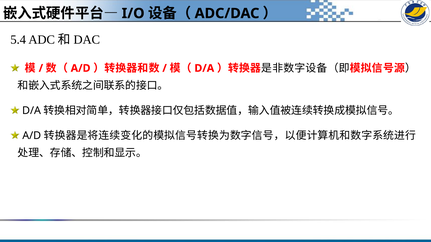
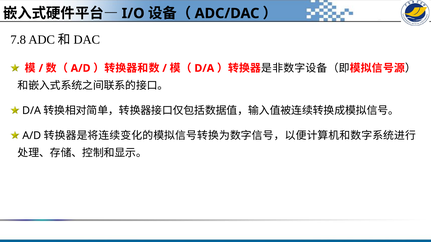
5.4: 5.4 -> 7.8 (18, 40)
